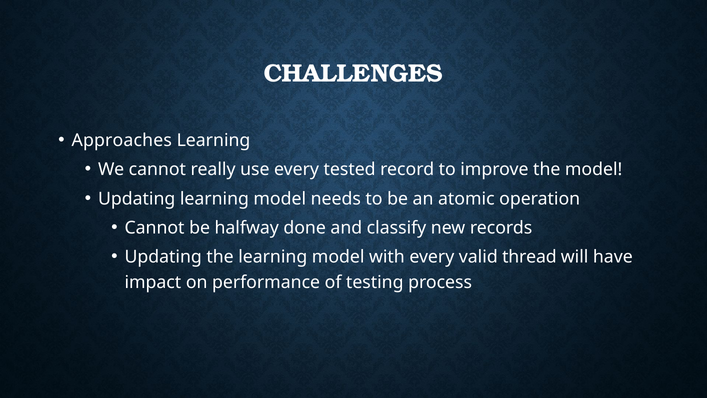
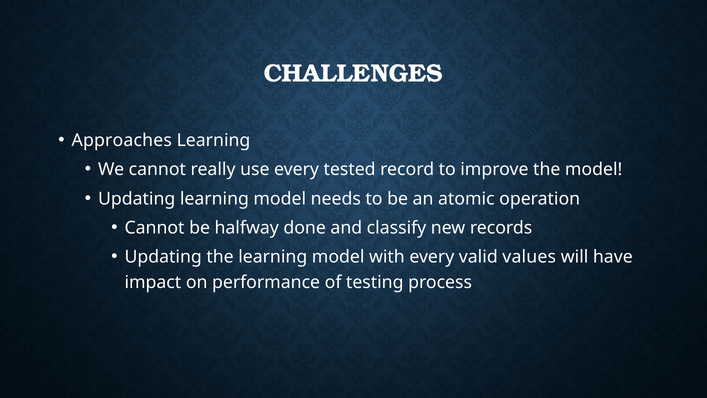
thread: thread -> values (529, 257)
